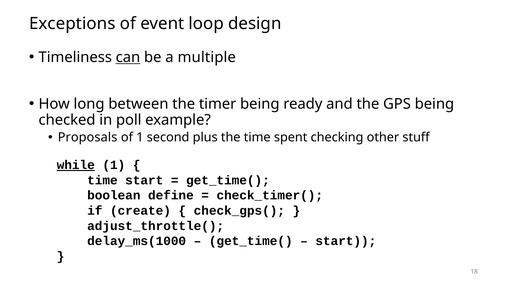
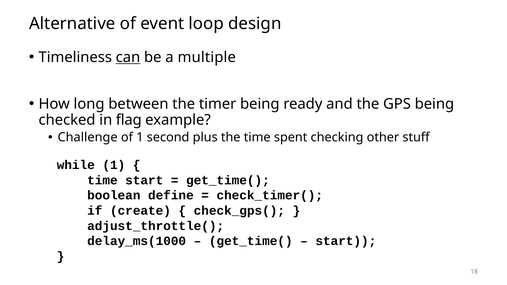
Exceptions: Exceptions -> Alternative (72, 24)
poll: poll -> flag (129, 120)
Proposals: Proposals -> Challenge (88, 138)
while underline: present -> none (76, 165)
